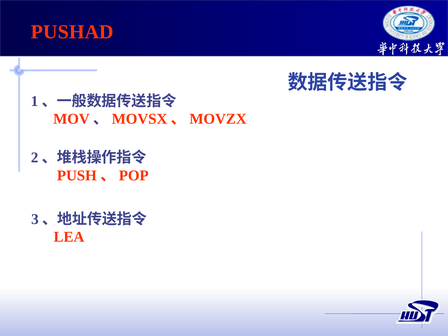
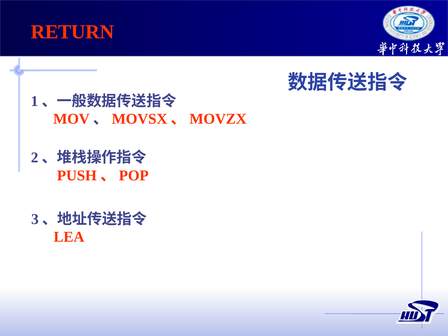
PUSHAD: PUSHAD -> RETURN (72, 32)
